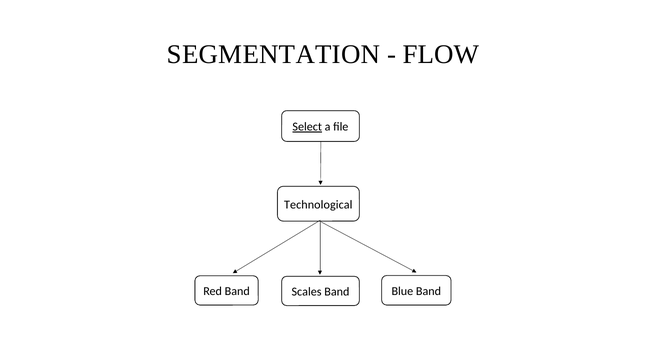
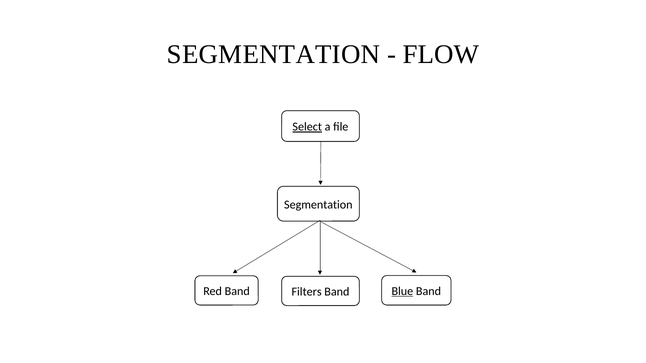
Technological: Technological -> Segmentation (318, 205)
Scales: Scales -> Filters (307, 292)
Blue underline: none -> present (402, 291)
